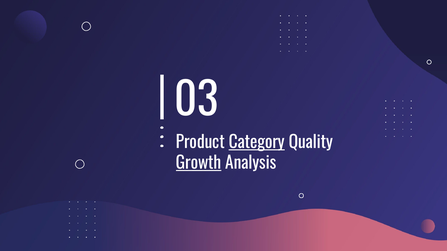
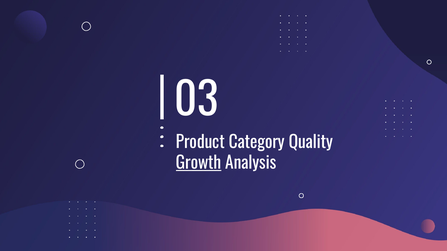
Category underline: present -> none (257, 143)
